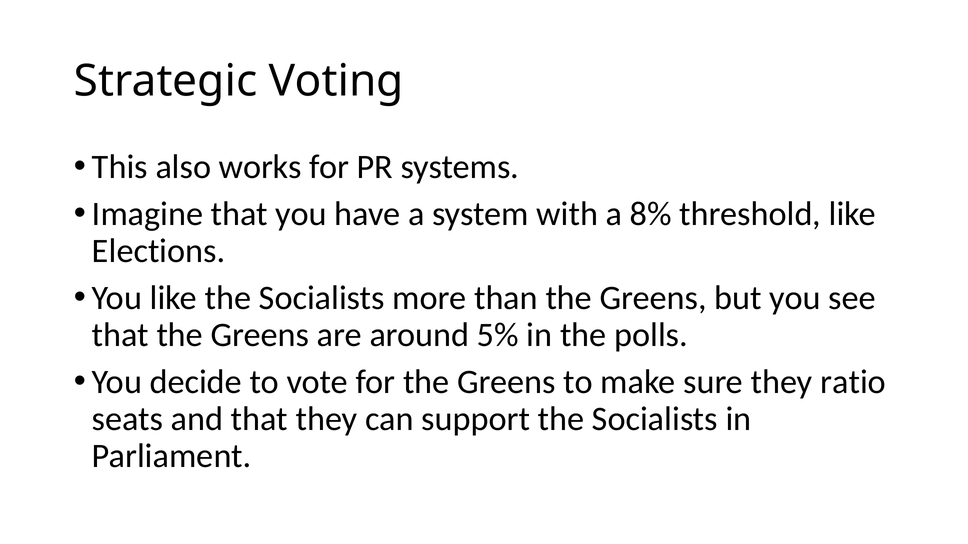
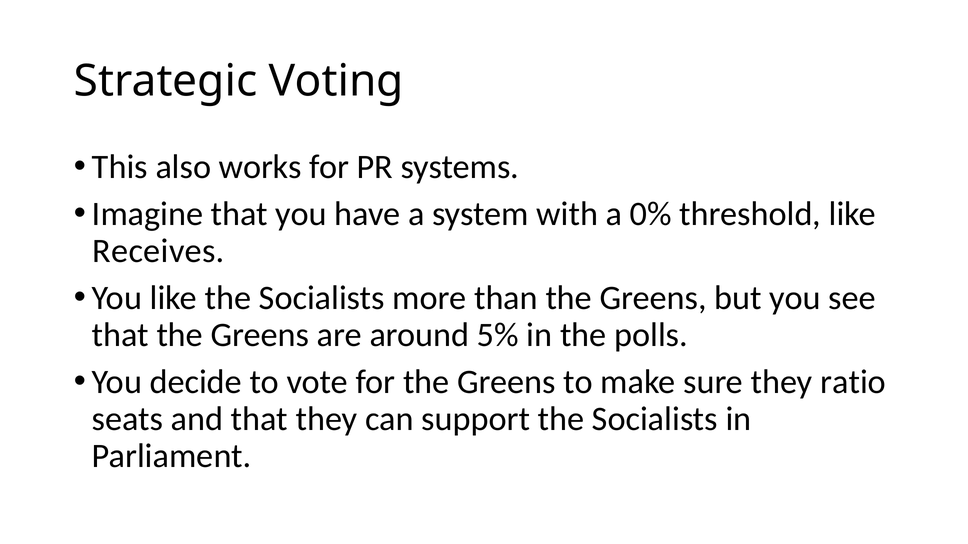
8%: 8% -> 0% (651, 214)
Elections: Elections -> Receives (159, 251)
